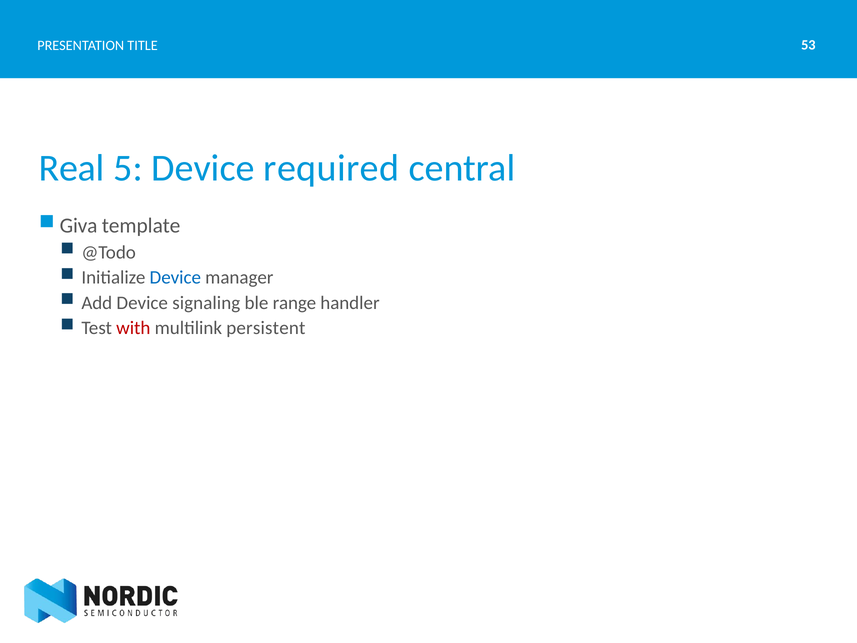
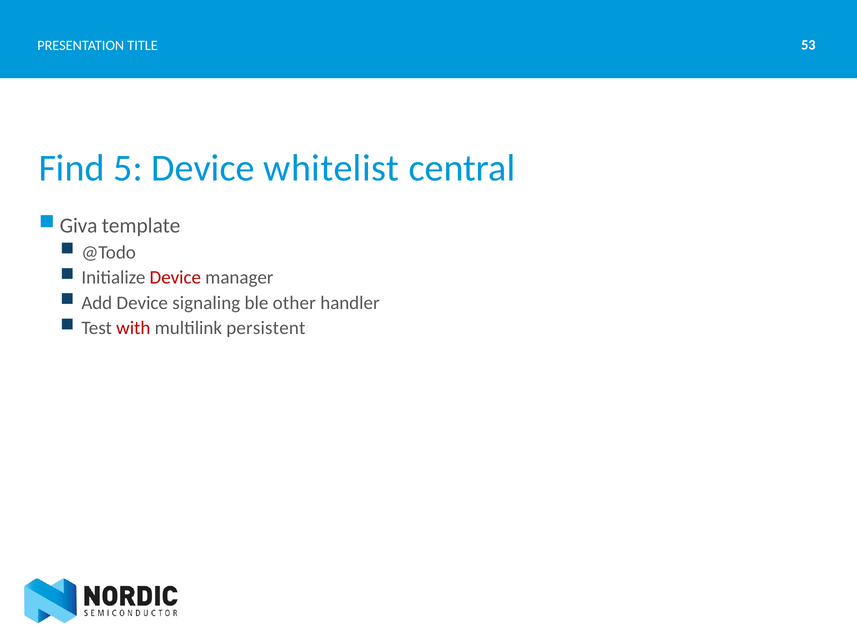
Real: Real -> Find (72, 168)
required: required -> whitelist (331, 168)
Device colour: blue -> red (175, 277)
range: range -> other (294, 303)
